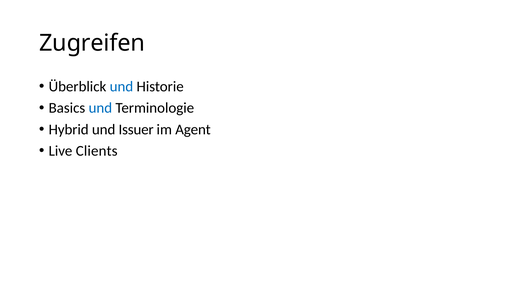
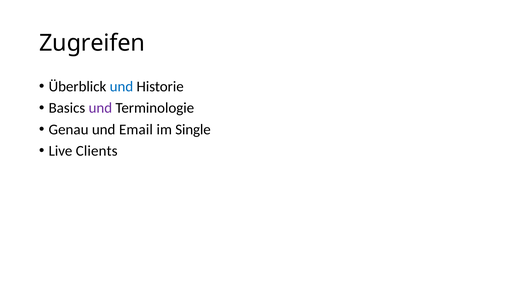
und colour: blue -> purple (100, 108)
Hybrid: Hybrid -> Genau (69, 130)
Issuer: Issuer -> Email (136, 130)
Agent: Agent -> Single (193, 130)
